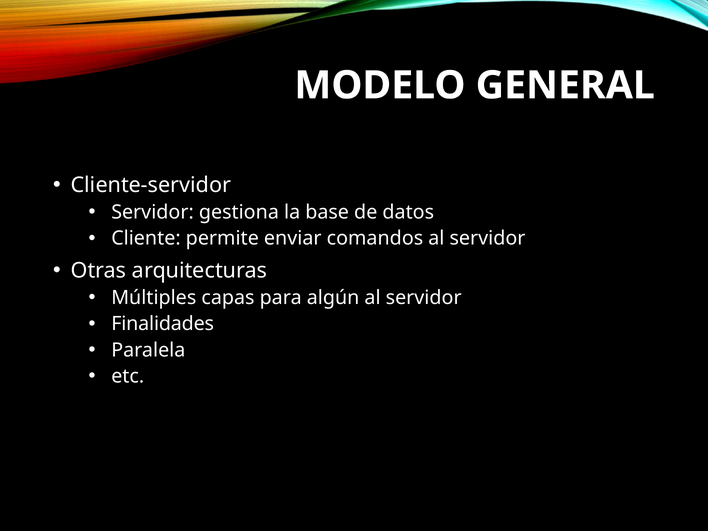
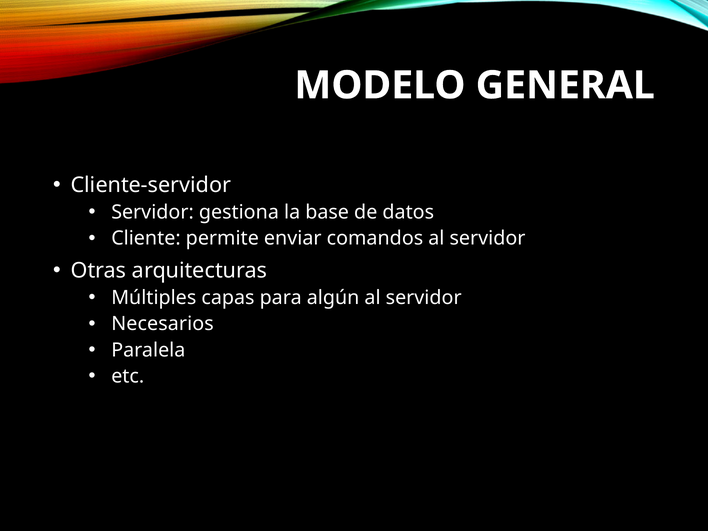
Finalidades: Finalidades -> Necesarios (163, 324)
